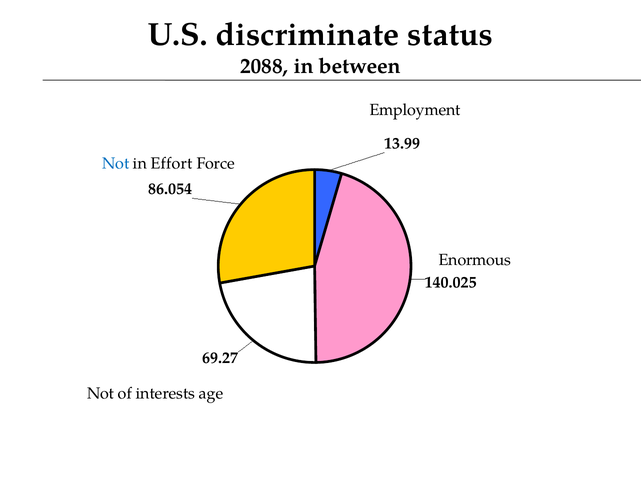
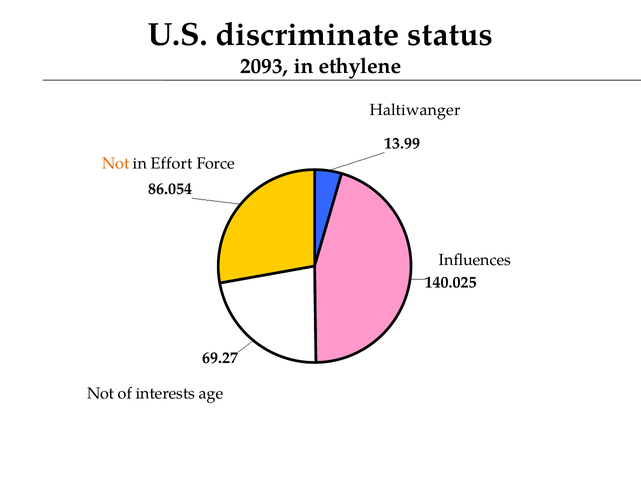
2088: 2088 -> 2093 (264, 66)
between: between -> ethylene (360, 66)
Employment: Employment -> Haltiwanger (415, 110)
Not colour: blue -> orange (116, 163)
Enormous: Enormous -> Influences (475, 260)
